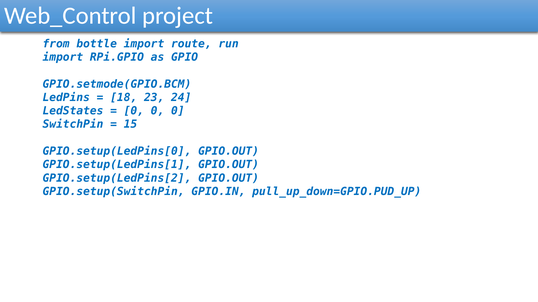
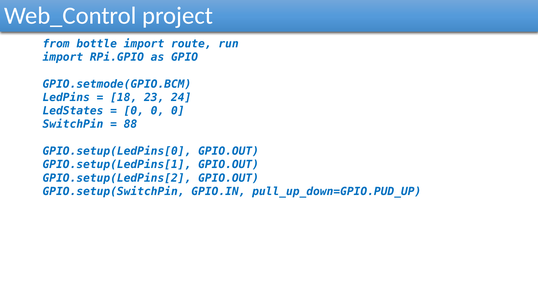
15: 15 -> 88 (130, 125)
